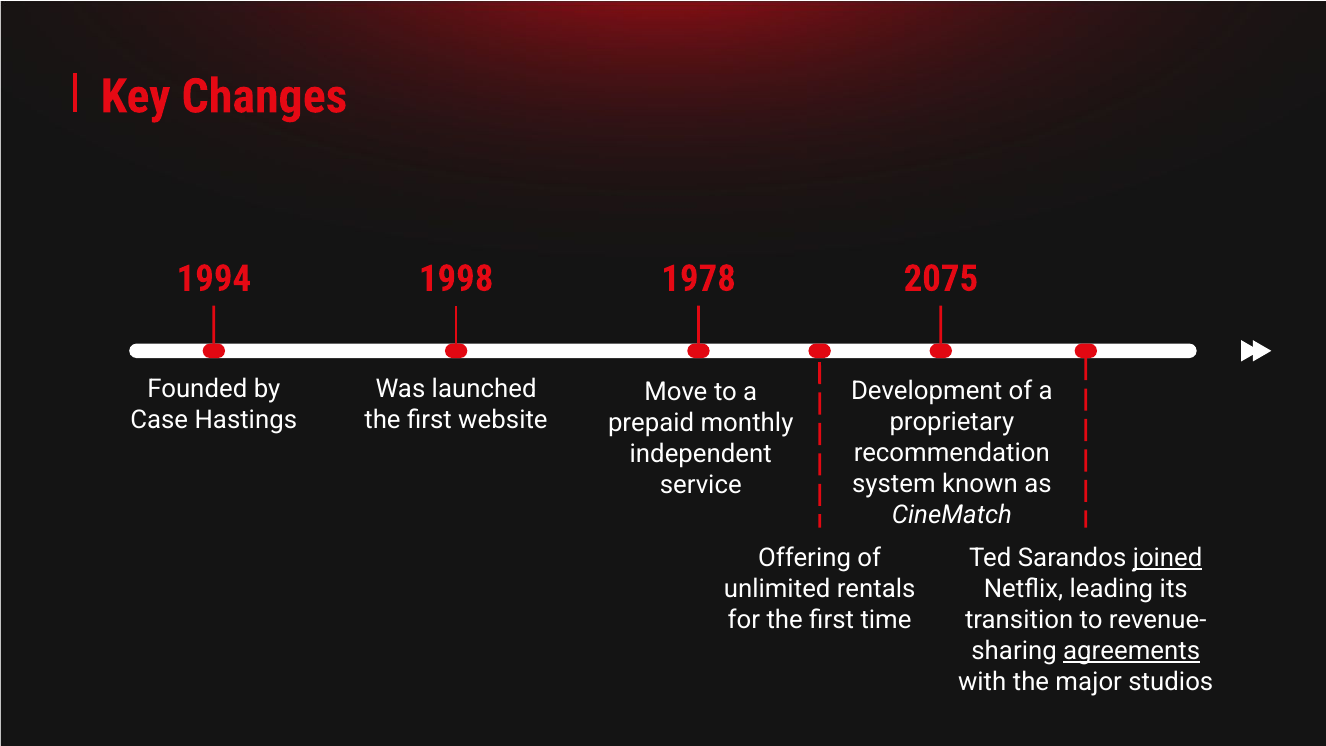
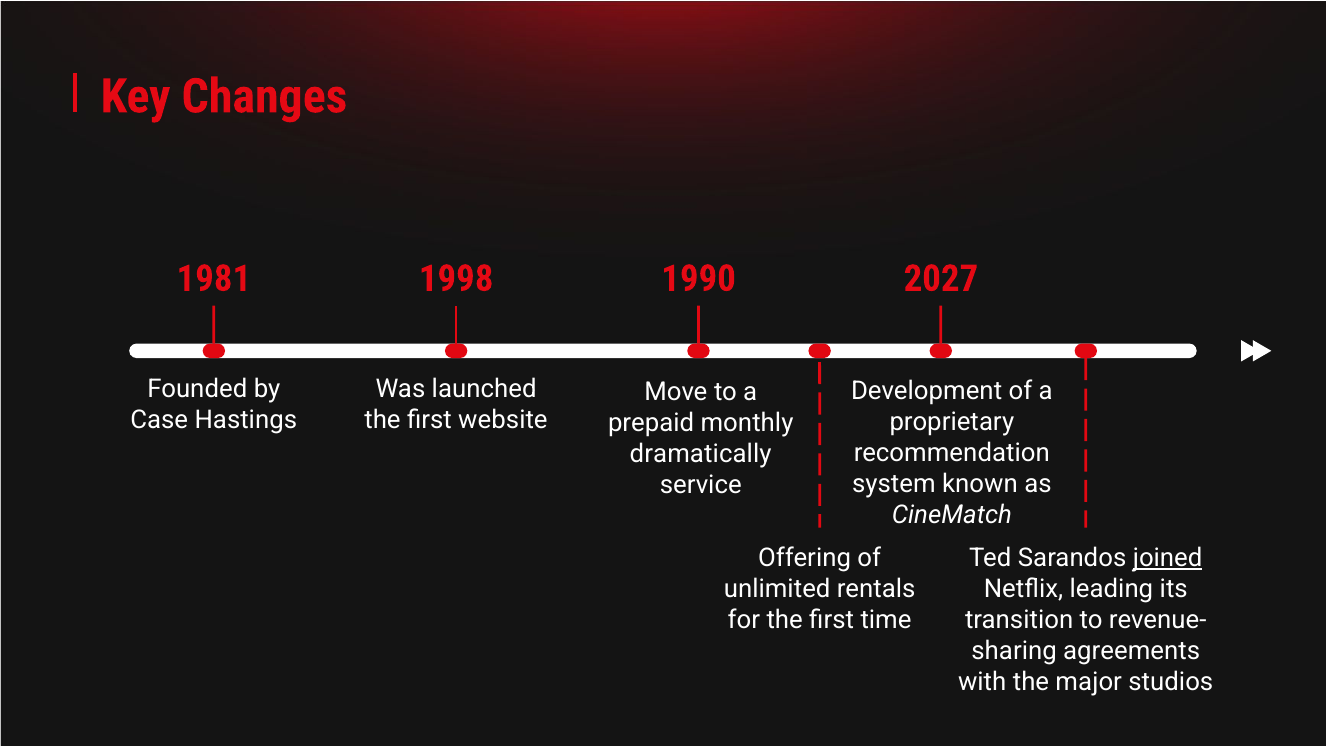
1994: 1994 -> 1981 (214, 279)
1978: 1978 -> 1990 (699, 279)
2075: 2075 -> 2027 (941, 279)
independent: independent -> dramatically (701, 454)
agreements underline: present -> none (1132, 651)
